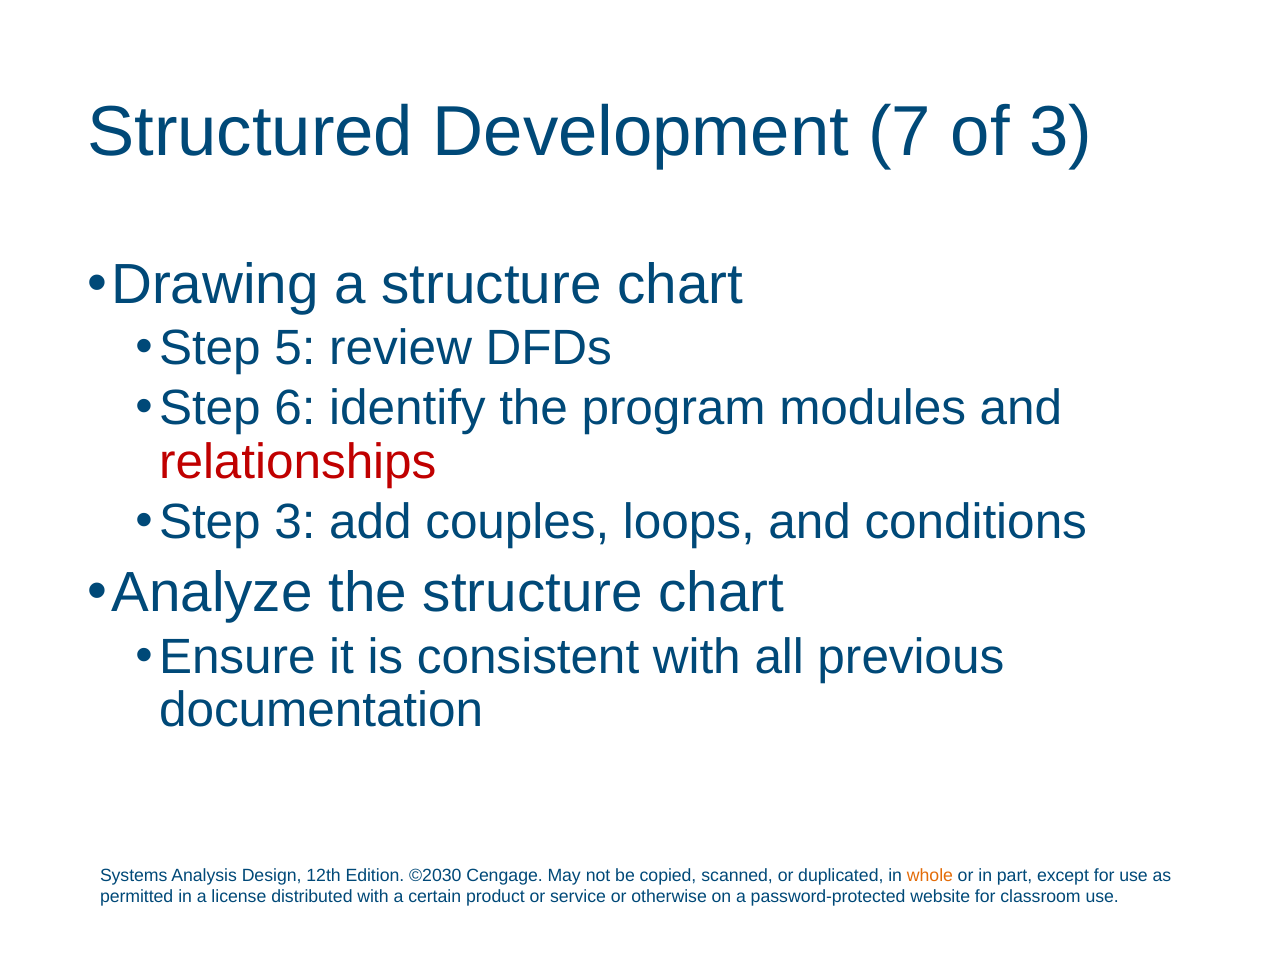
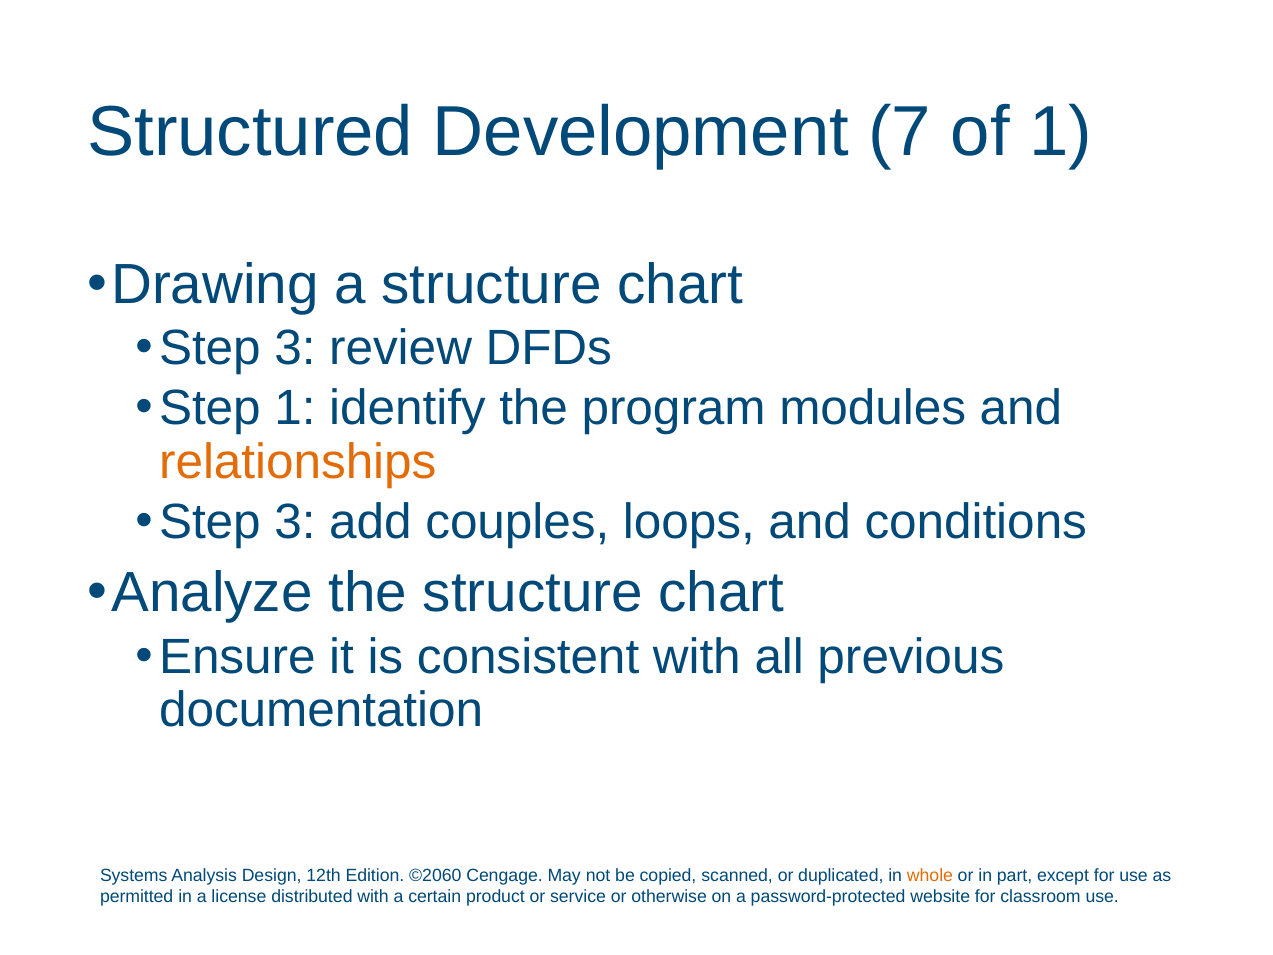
of 3: 3 -> 1 (1061, 133)
5: 5 -> 3 (295, 348)
Step 6: 6 -> 1 (295, 408)
relationships colour: red -> orange (298, 462)
©2030: ©2030 -> ©2060 (435, 875)
